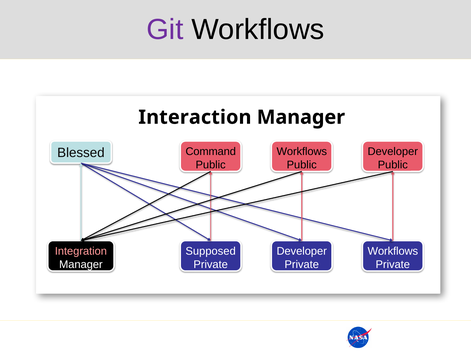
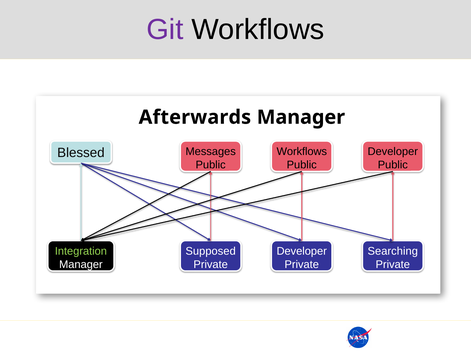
Interaction: Interaction -> Afterwards (195, 117)
Command: Command -> Messages (211, 151)
Integration colour: pink -> light green (81, 251)
Workflows: Workflows -> Searching (393, 251)
